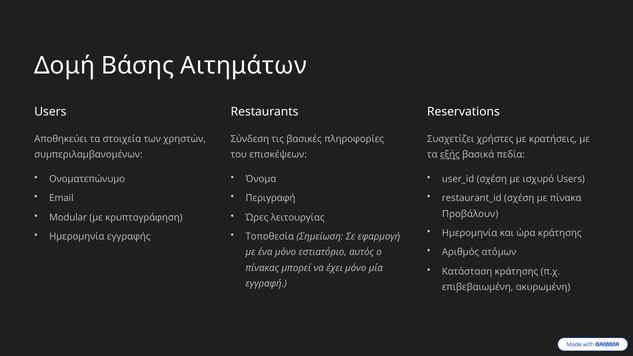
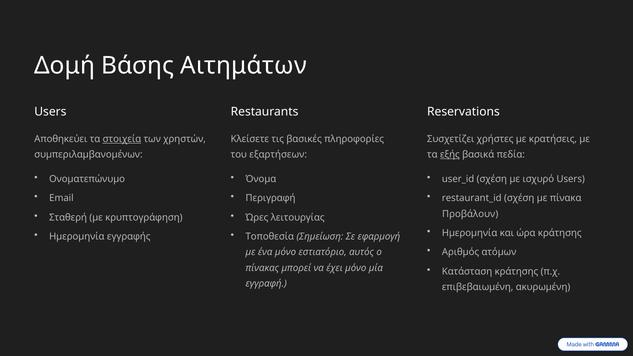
στοιχεία underline: none -> present (122, 139)
Σύνδεση: Σύνδεση -> Κλείσετε (250, 139)
επισκέψεων: επισκέψεων -> εξαρτήσεων (278, 155)
Modular: Modular -> Σταθερή (68, 217)
